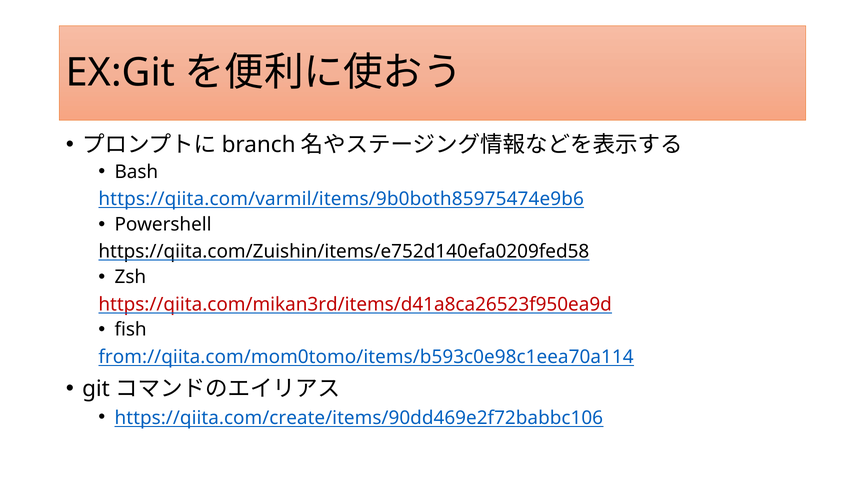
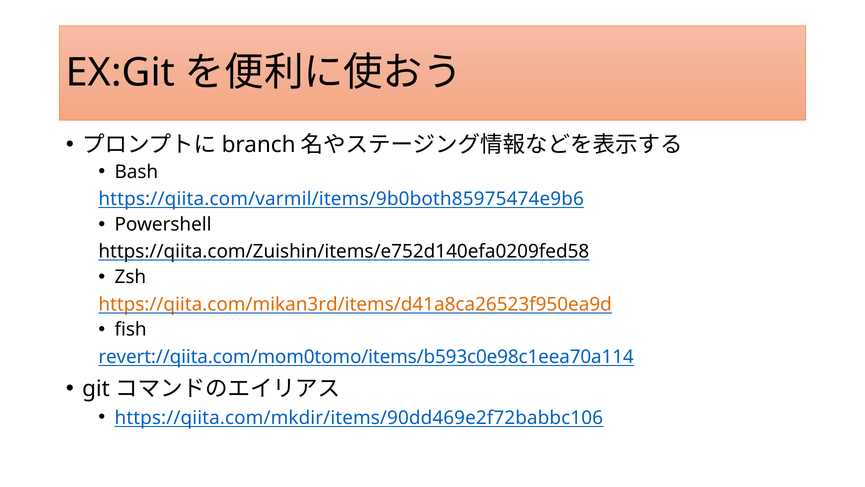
https://qiita.com/mikan3rd/items/d41a8ca26523f950ea9d colour: red -> orange (355, 304)
from://qiita.com/mom0tomo/items/b593c0e98c1eea70a114: from://qiita.com/mom0tomo/items/b593c0e98c1eea70a114 -> revert://qiita.com/mom0tomo/items/b593c0e98c1eea70a114 (366, 357)
https://qiita.com/create/items/90dd469e2f72babbc106: https://qiita.com/create/items/90dd469e2f72babbc106 -> https://qiita.com/mkdir/items/90dd469e2f72babbc106 (359, 418)
